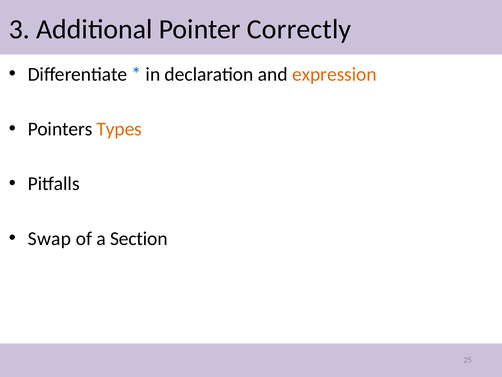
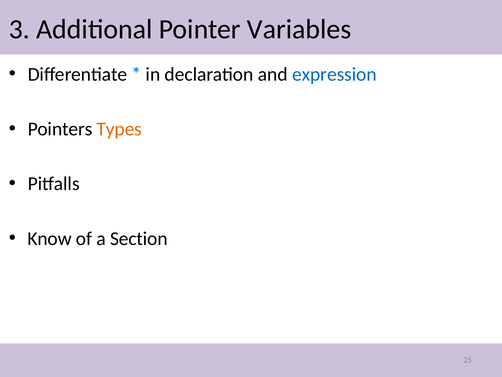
Correctly: Correctly -> Variables (299, 29)
expression colour: orange -> blue (334, 74)
Swap: Swap -> Know (50, 238)
